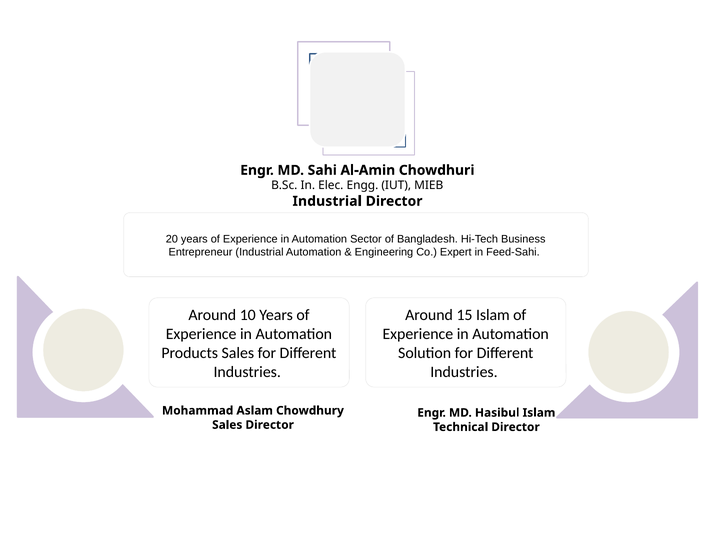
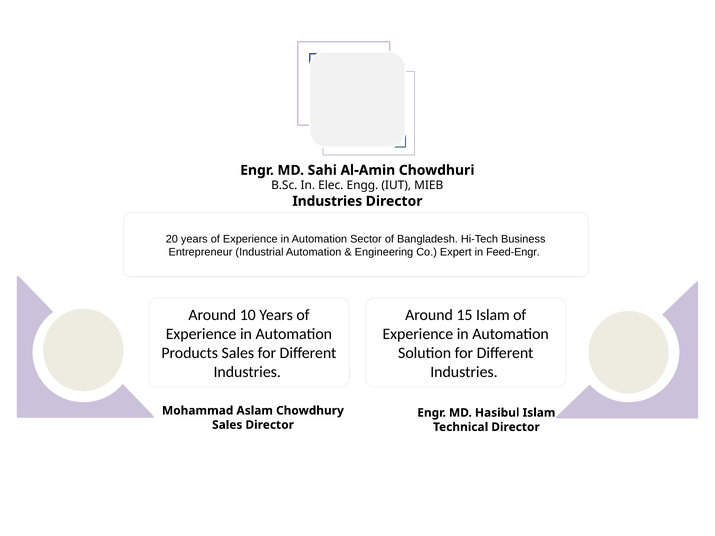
Industrial: Industrial -> Industries (327, 201)
Feed-Sahi: Feed-Sahi -> Feed-Engr (513, 252)
